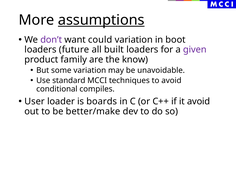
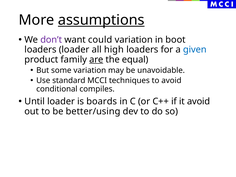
loaders future: future -> loader (74, 50)
built: built -> high (114, 50)
given colour: purple -> blue (195, 50)
are underline: none -> present (96, 60)
know: know -> equal (135, 60)
User: User -> Until (35, 101)
better/make: better/make -> better/using (93, 111)
